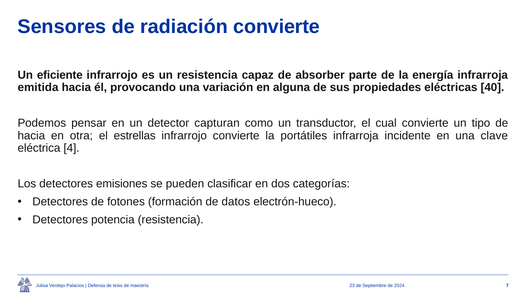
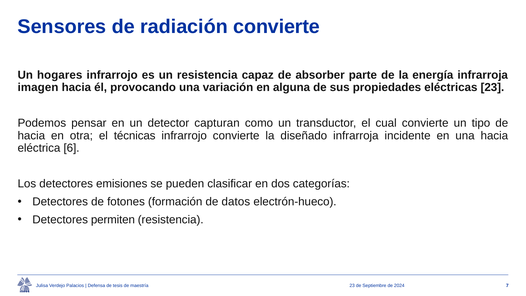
eficiente: eficiente -> hogares (60, 75)
emitida: emitida -> imagen (38, 87)
eléctricas 40: 40 -> 23 (492, 87)
estrellas: estrellas -> técnicas (135, 136)
portátiles: portátiles -> diseñado (304, 136)
una clave: clave -> hacia (494, 136)
4: 4 -> 6 (72, 148)
potencia: potencia -> permiten (113, 220)
